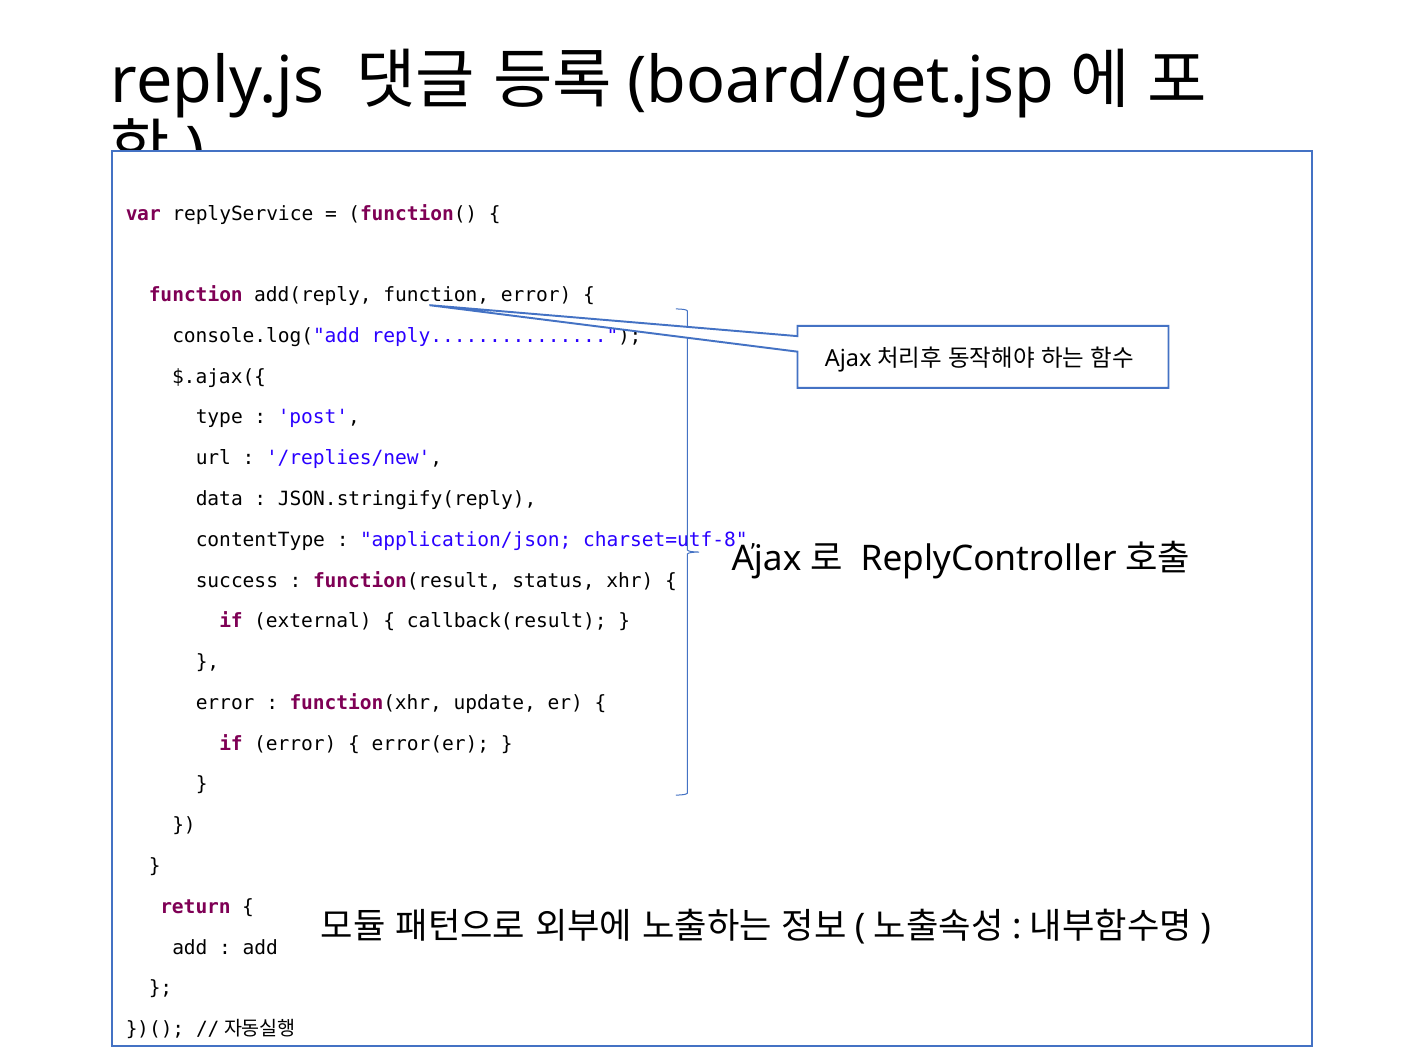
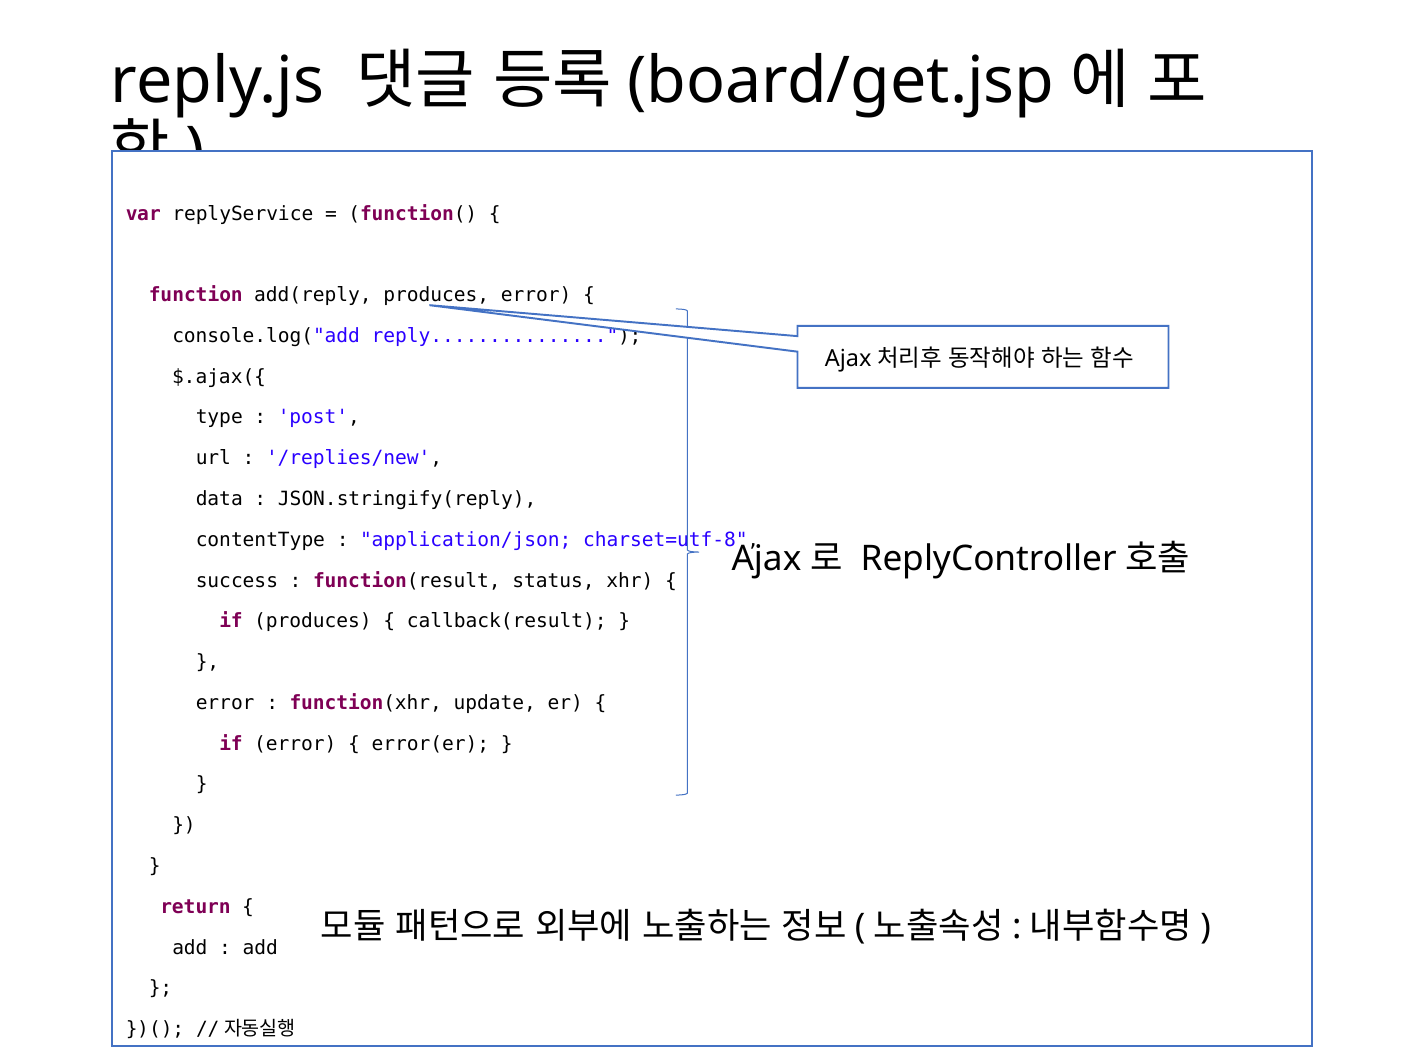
add(reply function: function -> produces (436, 295)
if external: external -> produces (313, 621)
